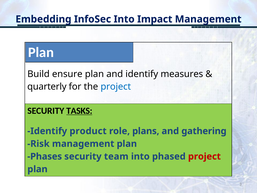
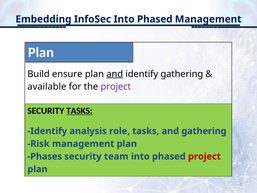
InfoSec Into Impact: Impact -> Phased (155, 19)
and underline: none -> present (115, 74)
identify measures: measures -> gathering (182, 74)
quarterly: quarterly -> available (47, 87)
project colour: blue -> purple (116, 87)
product: product -> analysis (88, 131)
role plans: plans -> tasks (146, 131)
